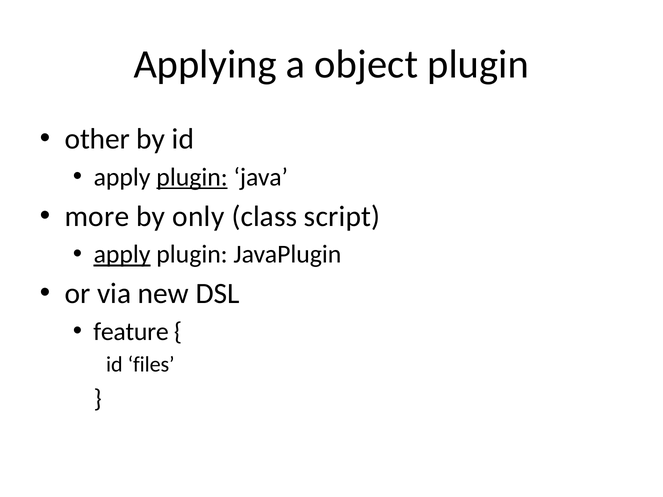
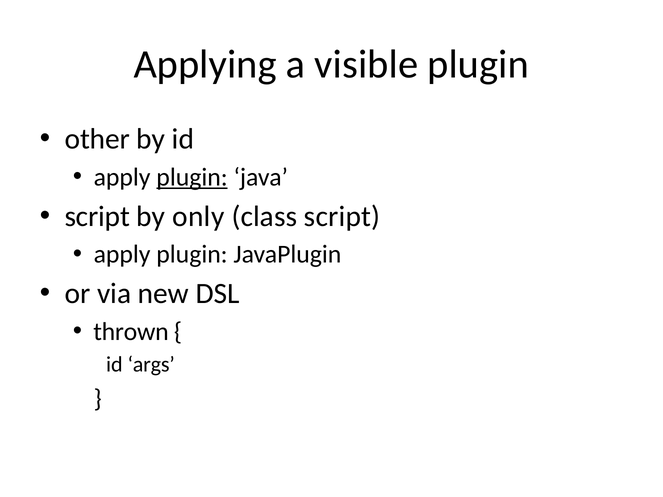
object: object -> visible (366, 64)
more: more -> script (97, 216)
apply underline: present -> none (122, 255)
feature: feature -> thrown (131, 332)
files: files -> args (151, 365)
